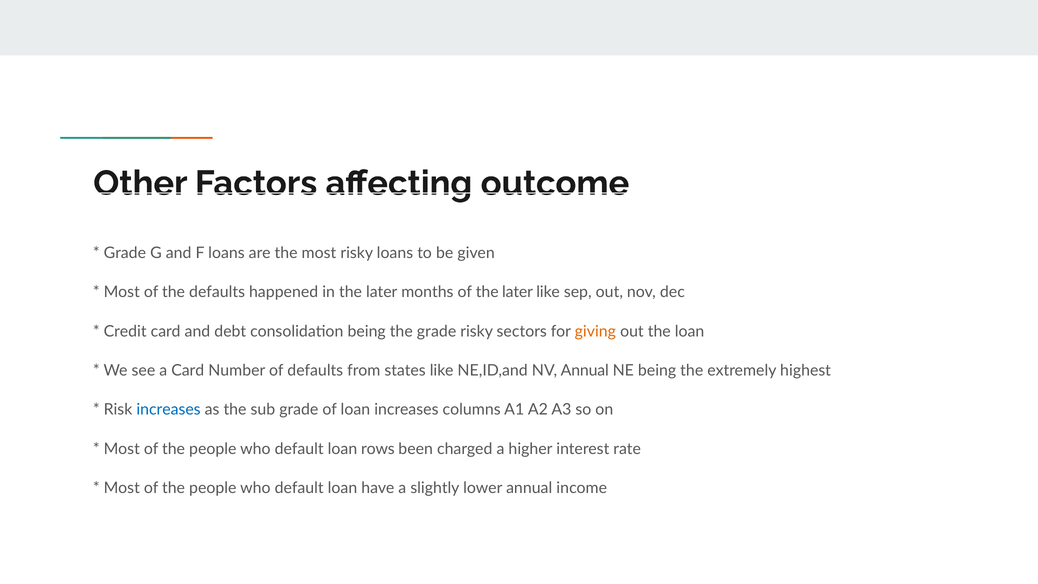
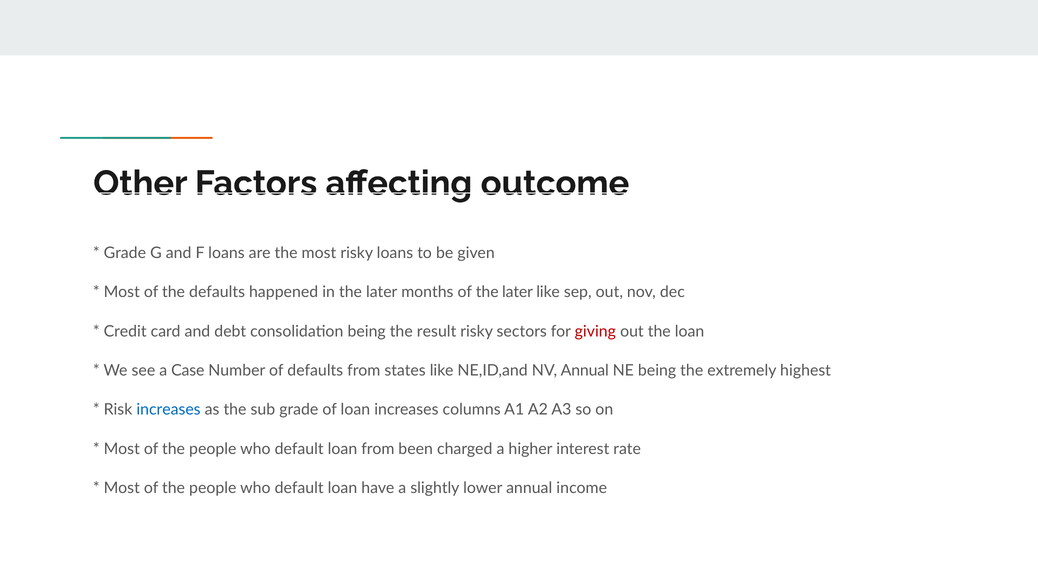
the grade: grade -> result (437, 331)
giving colour: orange -> red (595, 331)
a Card: Card -> Case (188, 370)
loan rows: rows -> from (378, 449)
